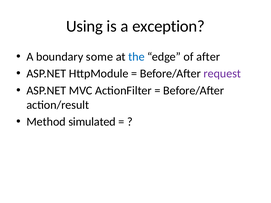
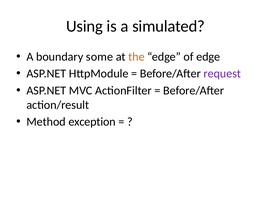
exception: exception -> simulated (169, 26)
the colour: blue -> orange (136, 57)
of after: after -> edge (208, 57)
simulated: simulated -> exception (92, 122)
